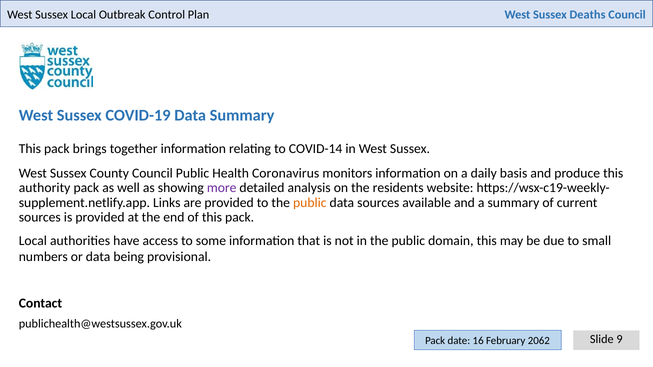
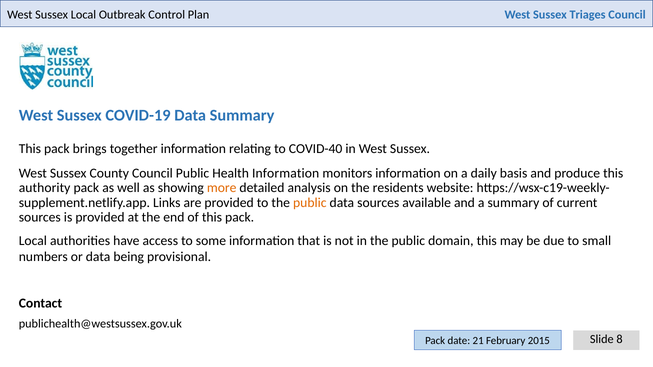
Deaths: Deaths -> Triages (588, 15)
COVID-14: COVID-14 -> COVID-40 (316, 149)
Health Coronavirus: Coronavirus -> Information (286, 173)
more colour: purple -> orange (222, 188)
9: 9 -> 8 (620, 340)
16: 16 -> 21 (478, 341)
2062: 2062 -> 2015 (539, 341)
